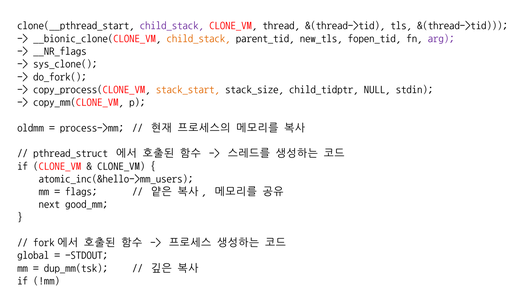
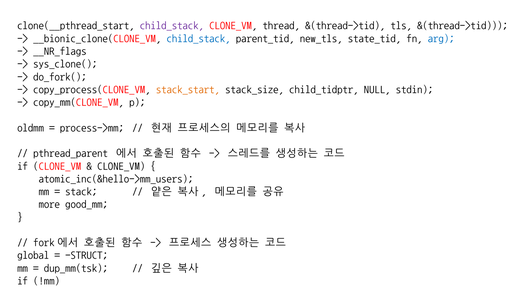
child_stack colour: orange -> blue (199, 38)
fopen_tid: fopen_tid -> state_tid (375, 38)
arg colour: purple -> blue (441, 38)
pthread_struct: pthread_struct -> pthread_parent (71, 153)
flags: flags -> stack (81, 192)
next: next -> more (49, 204)
STDOUT: STDOUT -> STRUCT (87, 256)
